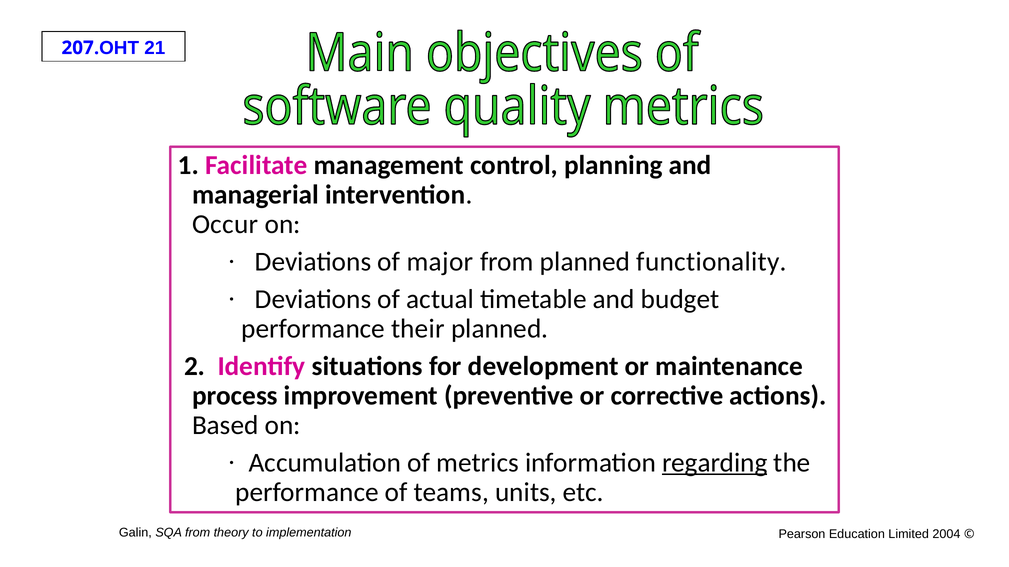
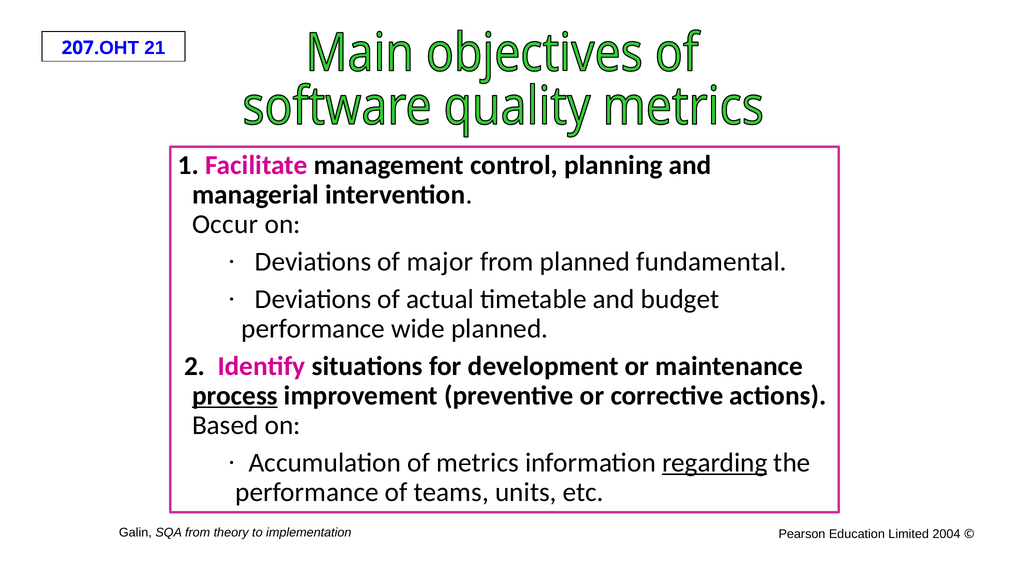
functionality: functionality -> fundamental (712, 262)
their: their -> wide (418, 329)
process underline: none -> present (235, 396)
